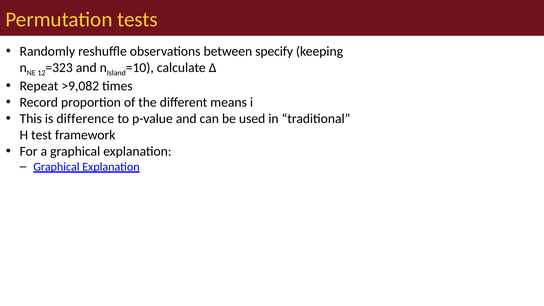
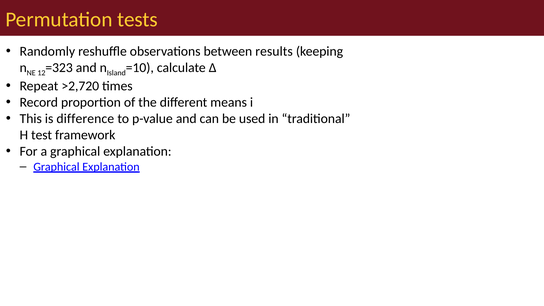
specify: specify -> results (274, 51)
>9,082: >9,082 -> >2,720 (80, 86)
